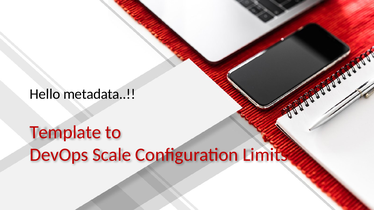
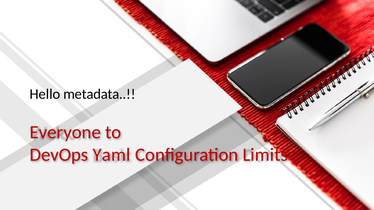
Template: Template -> Everyone (65, 132)
Scale: Scale -> Yaml (112, 155)
